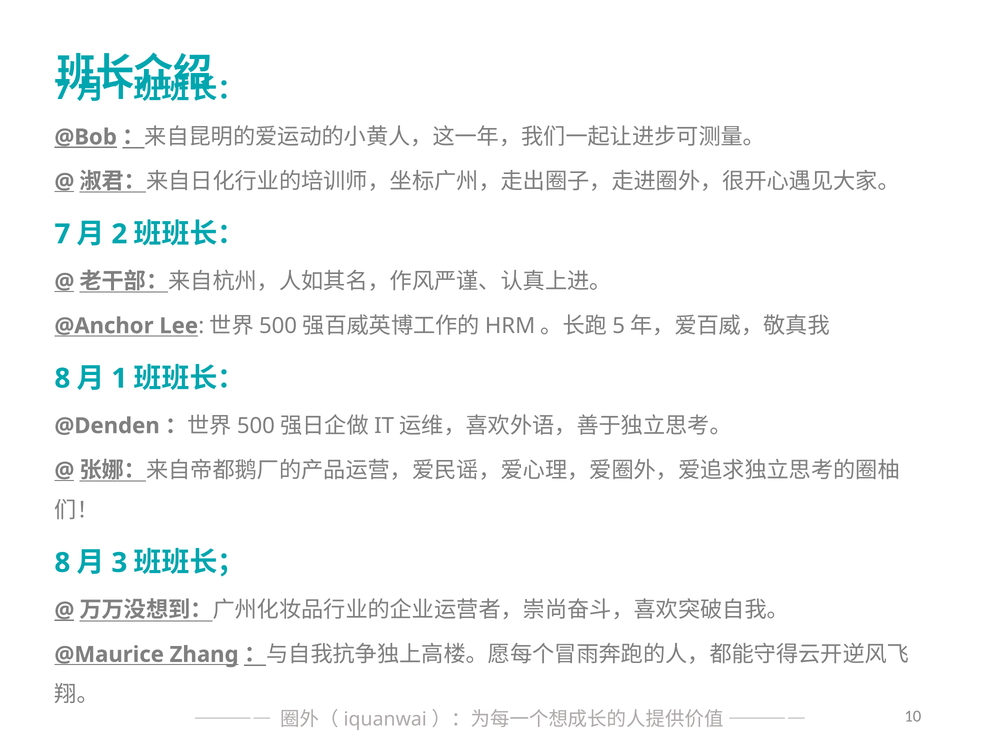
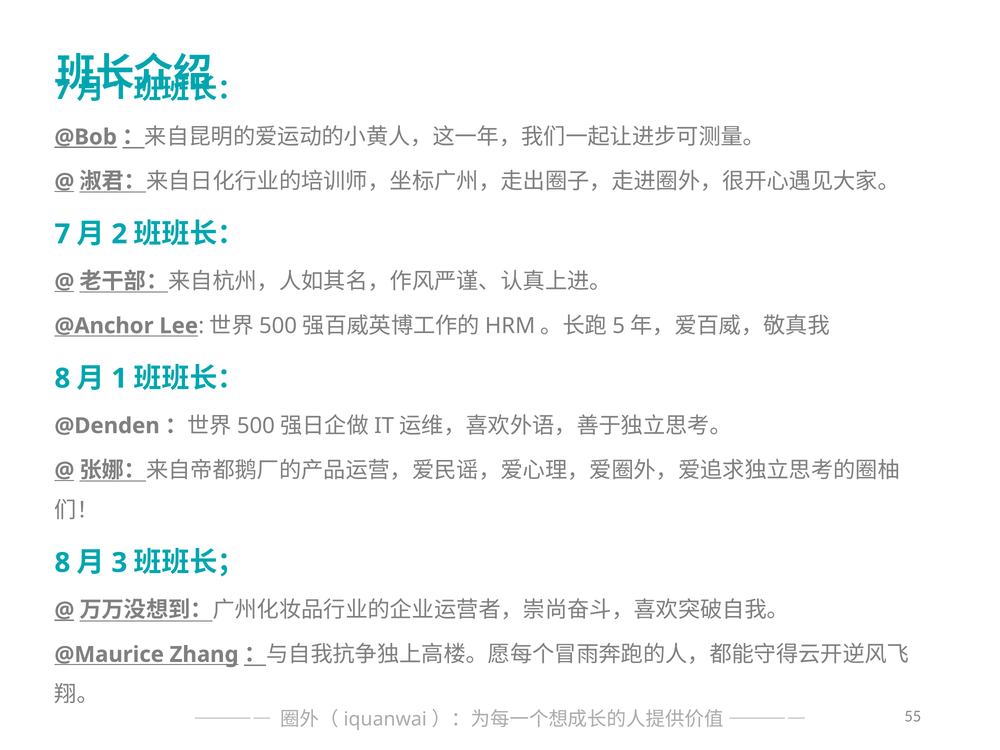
10: 10 -> 55 (913, 716)
